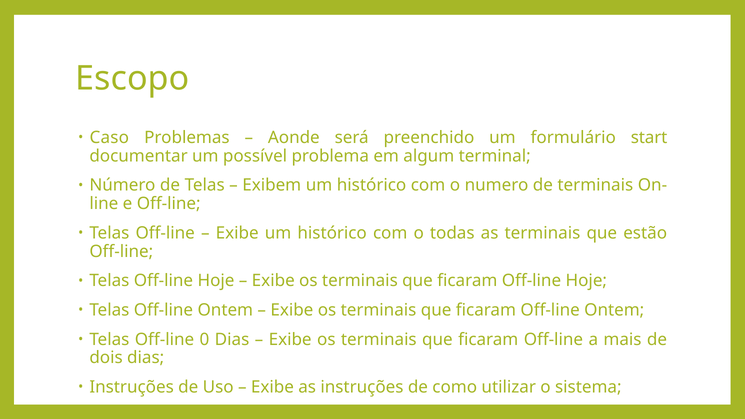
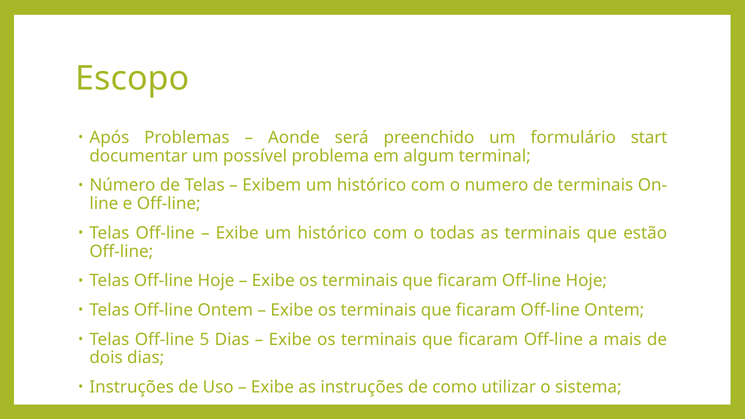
Caso: Caso -> Após (109, 138)
0: 0 -> 5 (204, 339)
